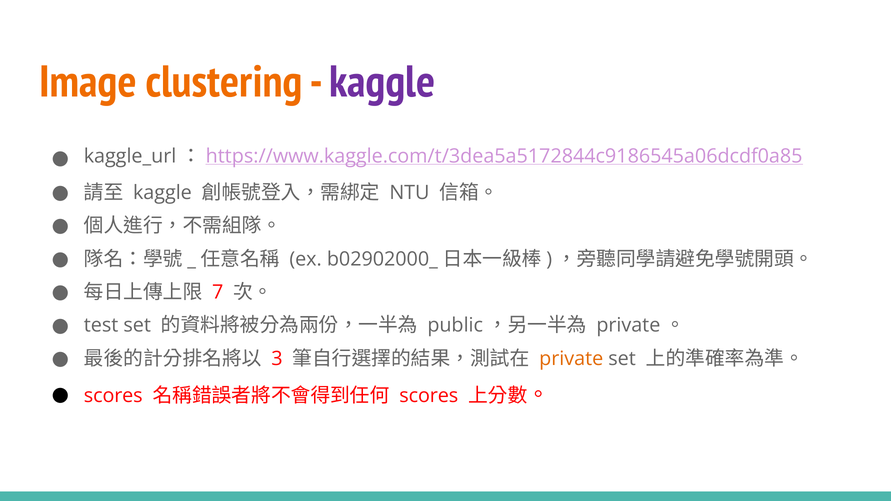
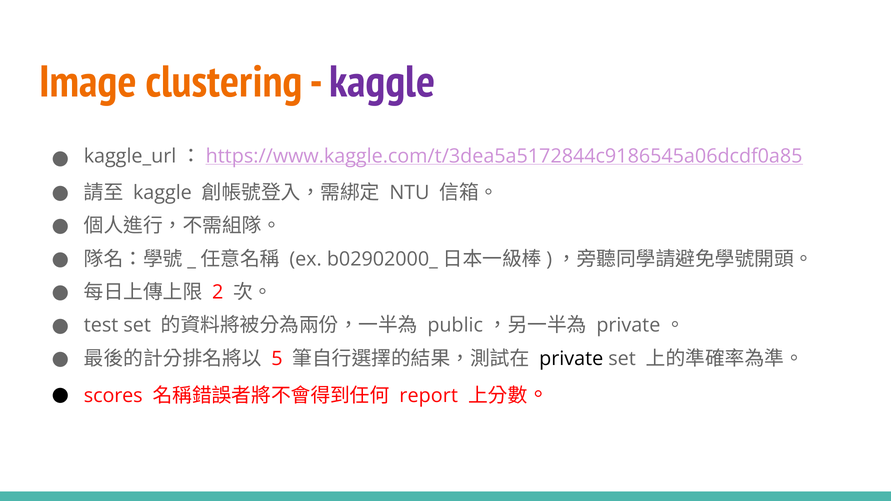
7: 7 -> 2 (218, 292)
3: 3 -> 5 (277, 359)
private colour: orange -> black (571, 359)
scores: scores -> report (429, 396)
